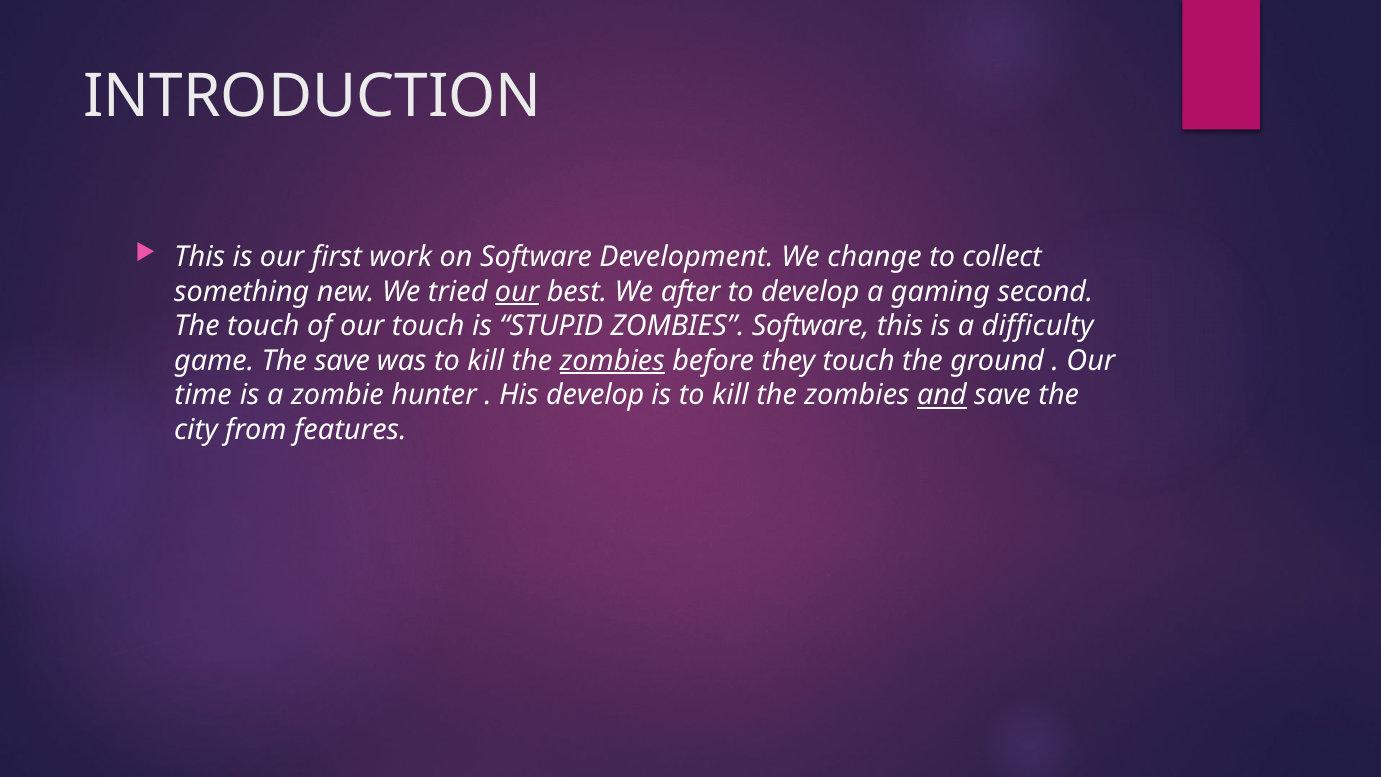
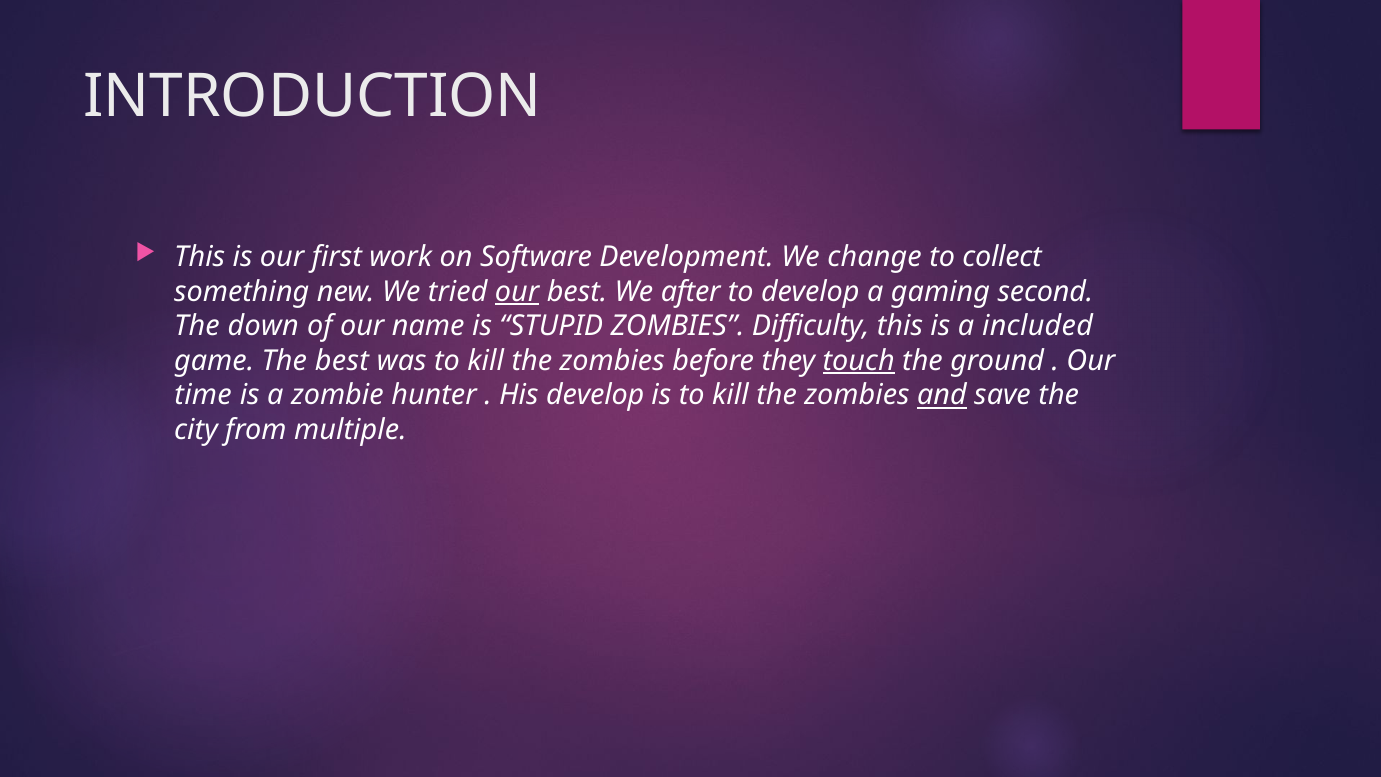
The touch: touch -> down (263, 326)
our touch: touch -> name (428, 326)
ZOMBIES Software: Software -> Difficulty (811, 326)
difficulty: difficulty -> included (1038, 326)
The save: save -> best (342, 361)
zombies underline: present -> none (612, 361)
touch underline: none -> present (859, 361)
features: features -> multiple (350, 430)
